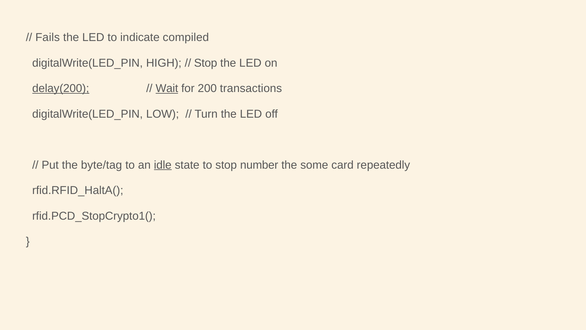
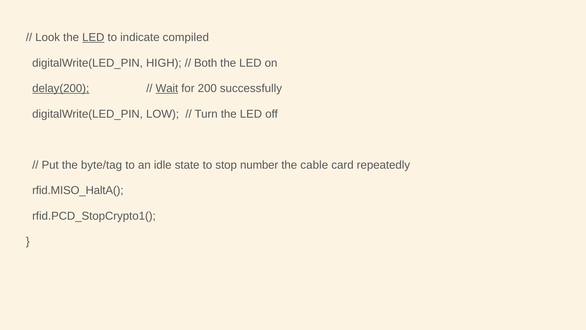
Fails: Fails -> Look (48, 37)
LED underline: none -> present (93, 37)
Stop: Stop -> Both (206, 63)
transactions: transactions -> successfully (251, 88)
idle underline: present -> none (163, 165)
some: some -> cable (314, 165)
rfid.RFID_HaltA(: rfid.RFID_HaltA( -> rfid.MISO_HaltA( (78, 190)
